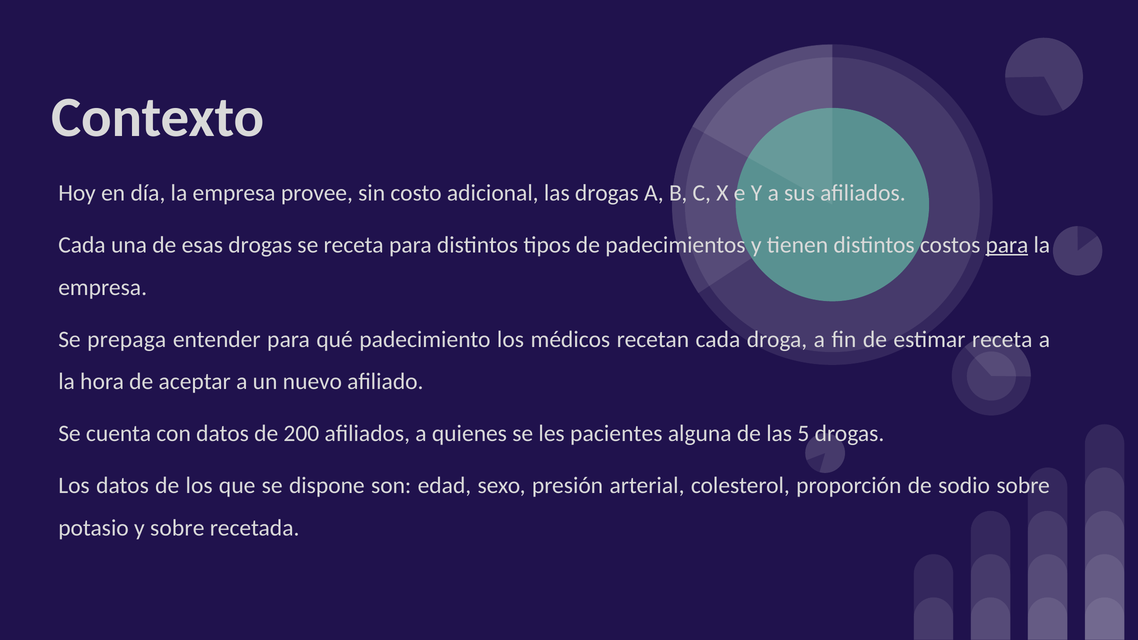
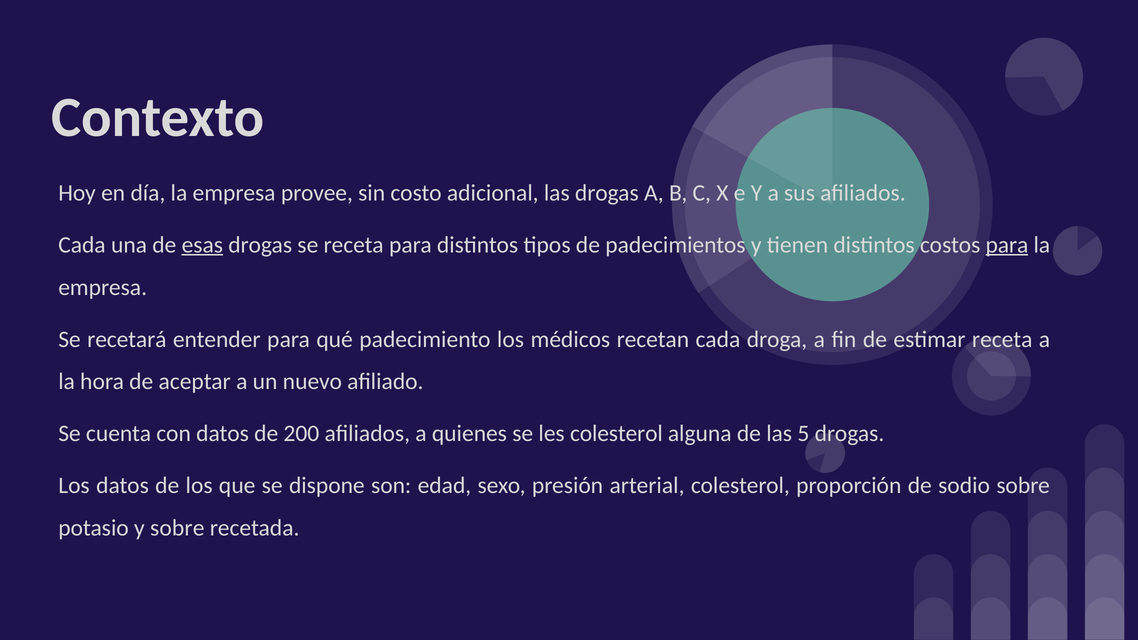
esas underline: none -> present (202, 245)
prepaga: prepaga -> recetará (127, 339)
les pacientes: pacientes -> colesterol (616, 434)
